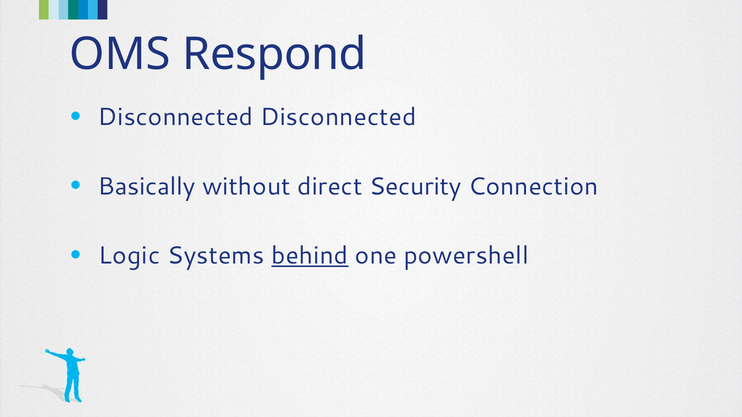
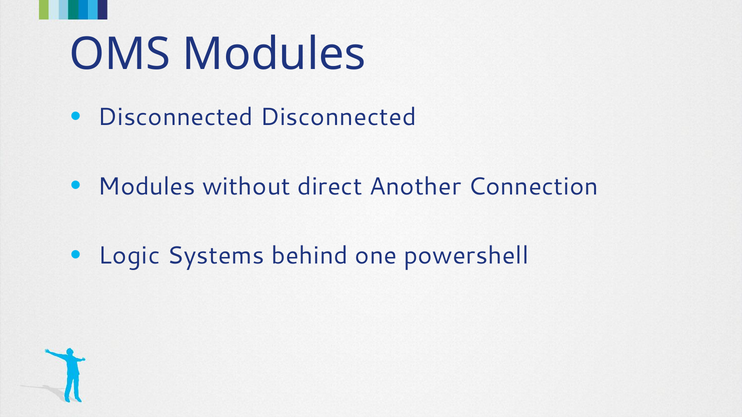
OMS Respond: Respond -> Modules (274, 54)
Basically: Basically -> Modules (147, 187)
Security: Security -> Another (415, 187)
behind underline: present -> none (310, 256)
